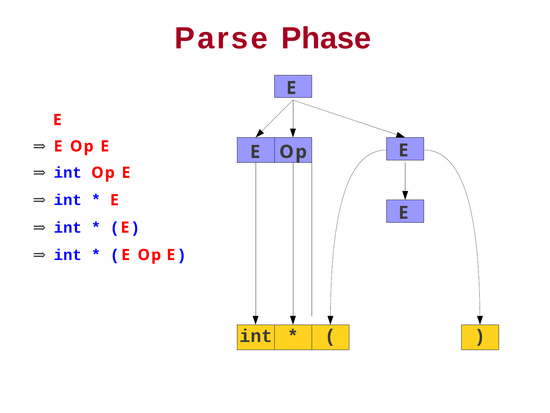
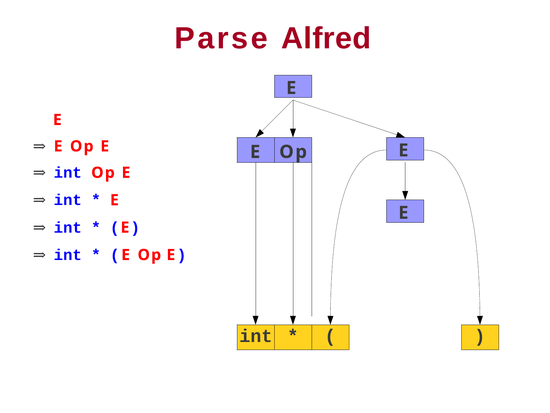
Phase: Phase -> Alfred (326, 38)
